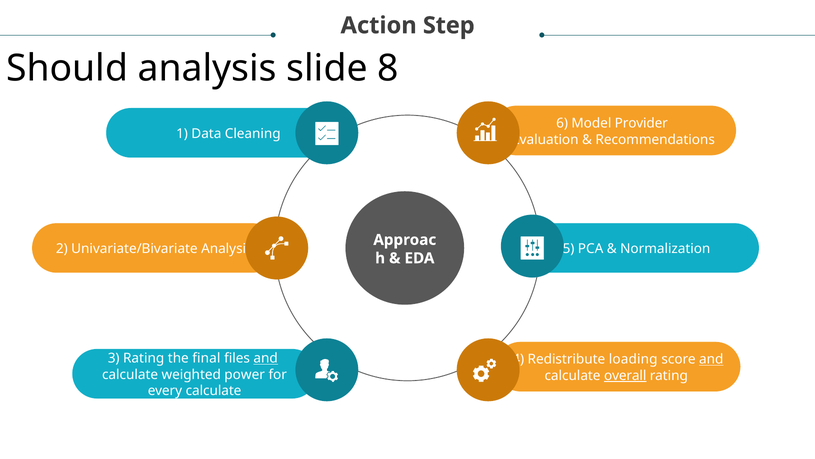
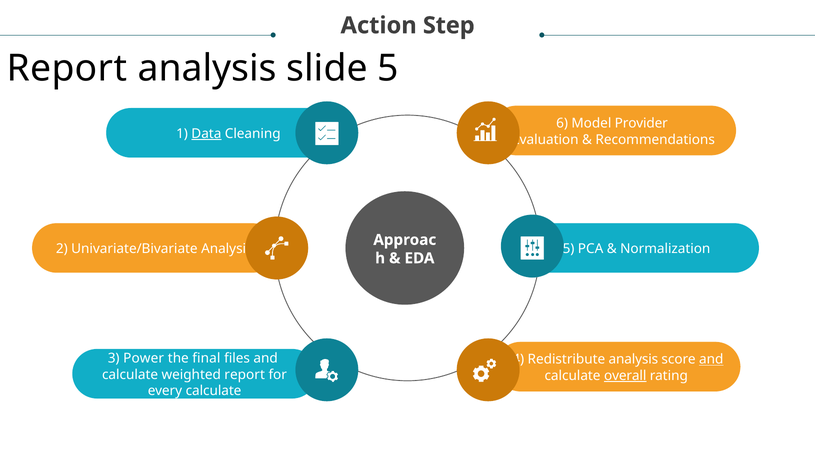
Should: Should -> Report (67, 68)
slide 8: 8 -> 5 (388, 68)
Data underline: none -> present (206, 134)
3 Rating: Rating -> Power (144, 358)
and underline: present -> none (266, 358)
Redistribute loading: loading -> analysis (633, 359)
weighted power: power -> report (245, 374)
